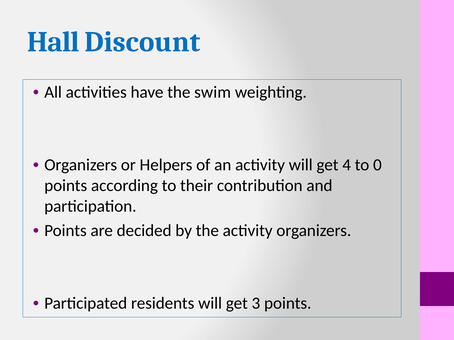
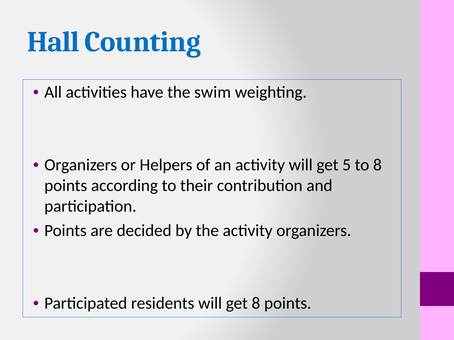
Discount: Discount -> Counting (143, 42)
4: 4 -> 5 (347, 165)
to 0: 0 -> 8 (377, 165)
get 3: 3 -> 8 (256, 304)
